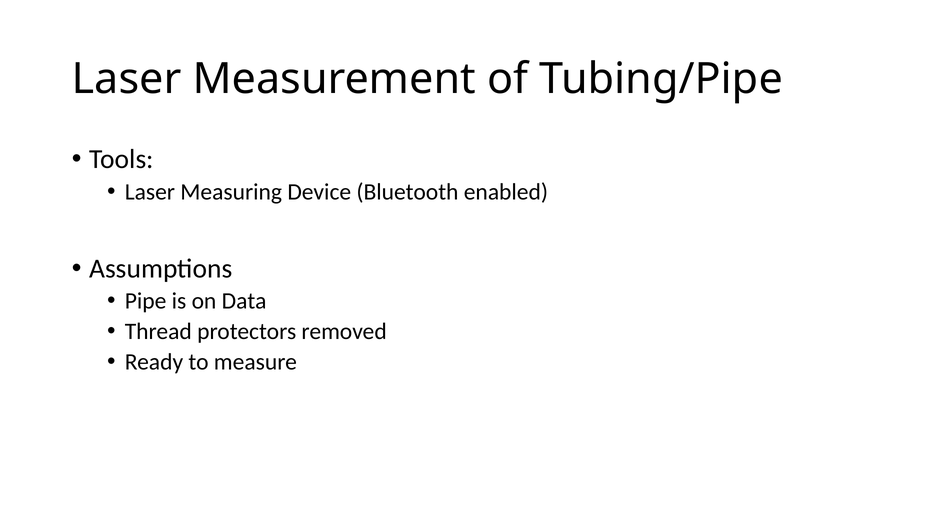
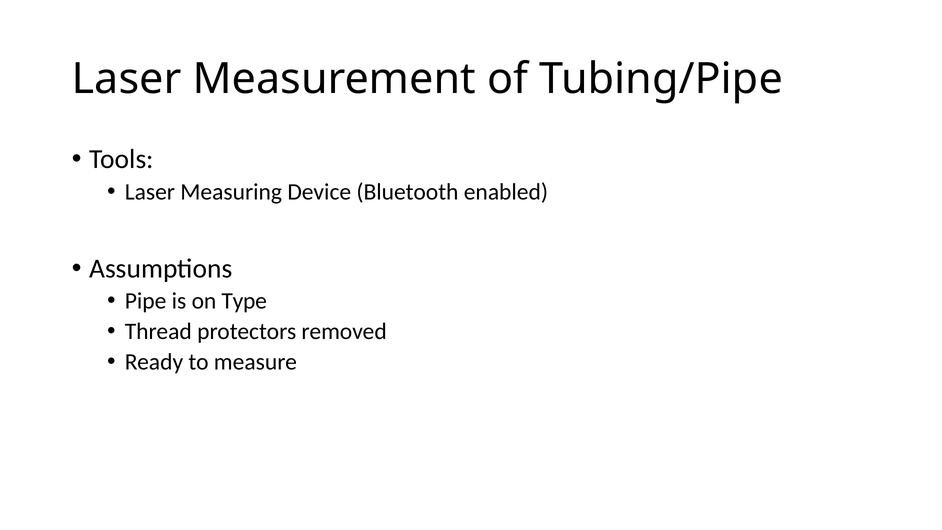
Data: Data -> Type (244, 301)
